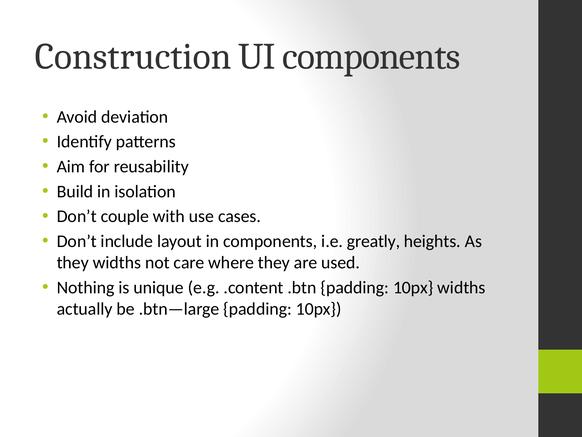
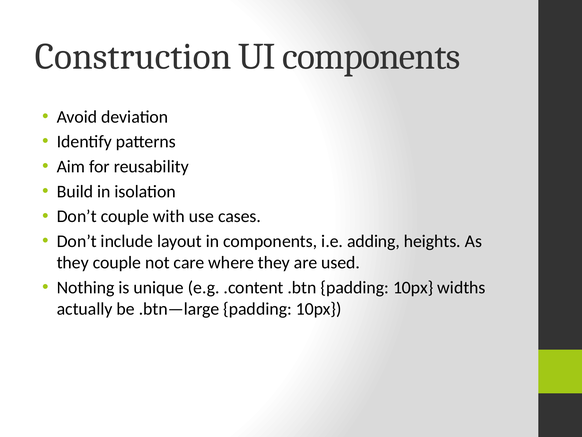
greatly: greatly -> adding (374, 241)
they widths: widths -> couple (117, 262)
